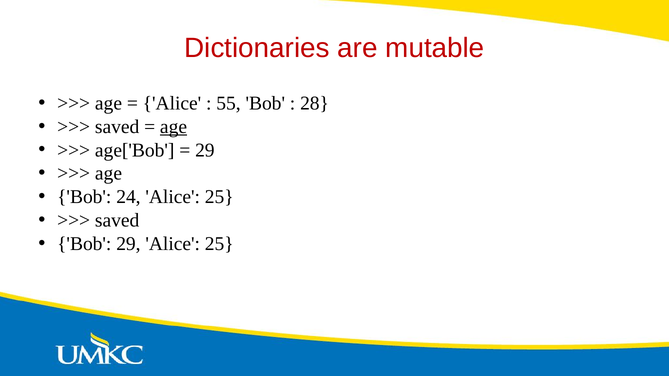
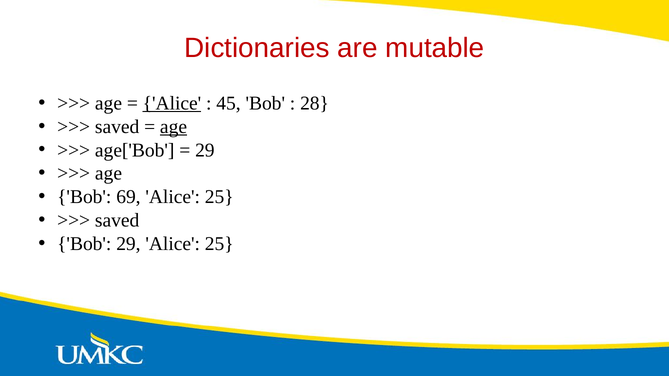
Alice underline: none -> present (172, 103)
55: 55 -> 45 (229, 103)
24: 24 -> 69 (128, 197)
